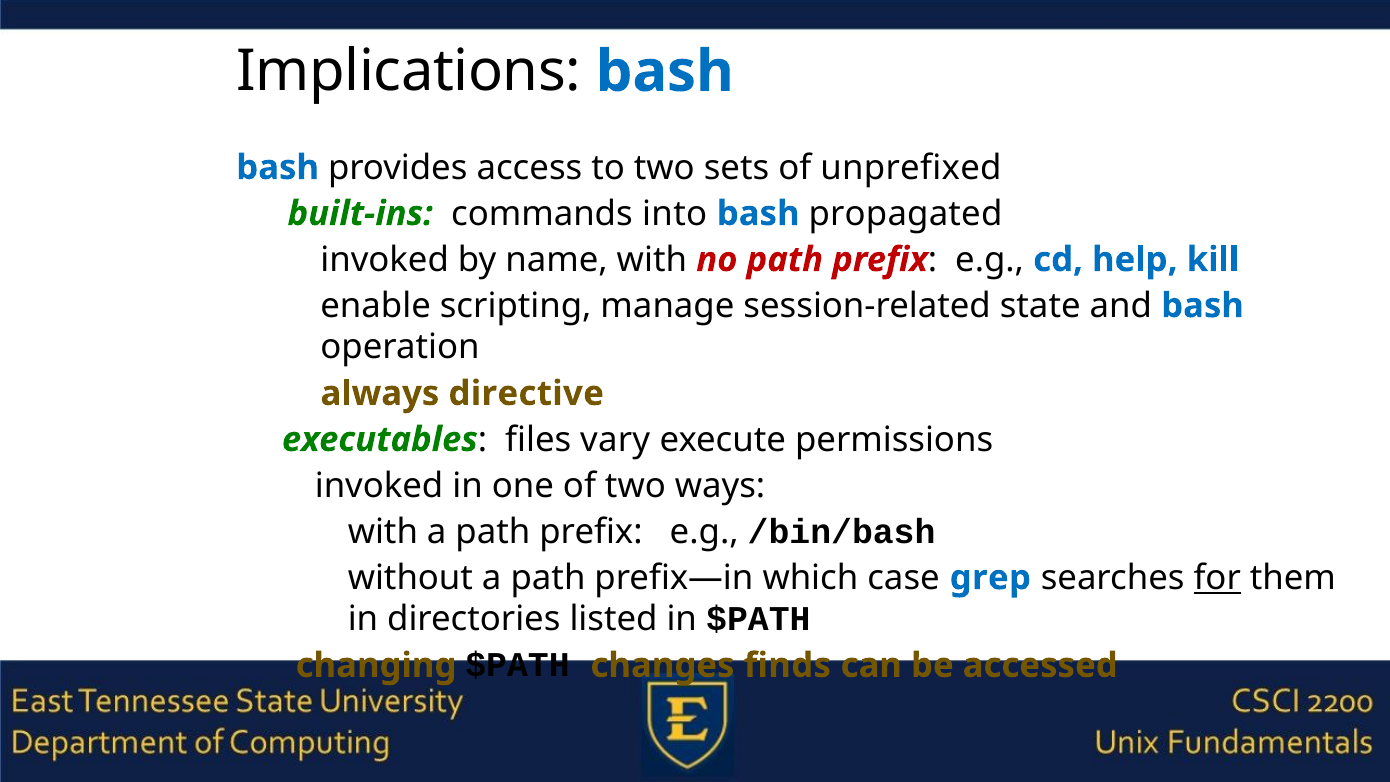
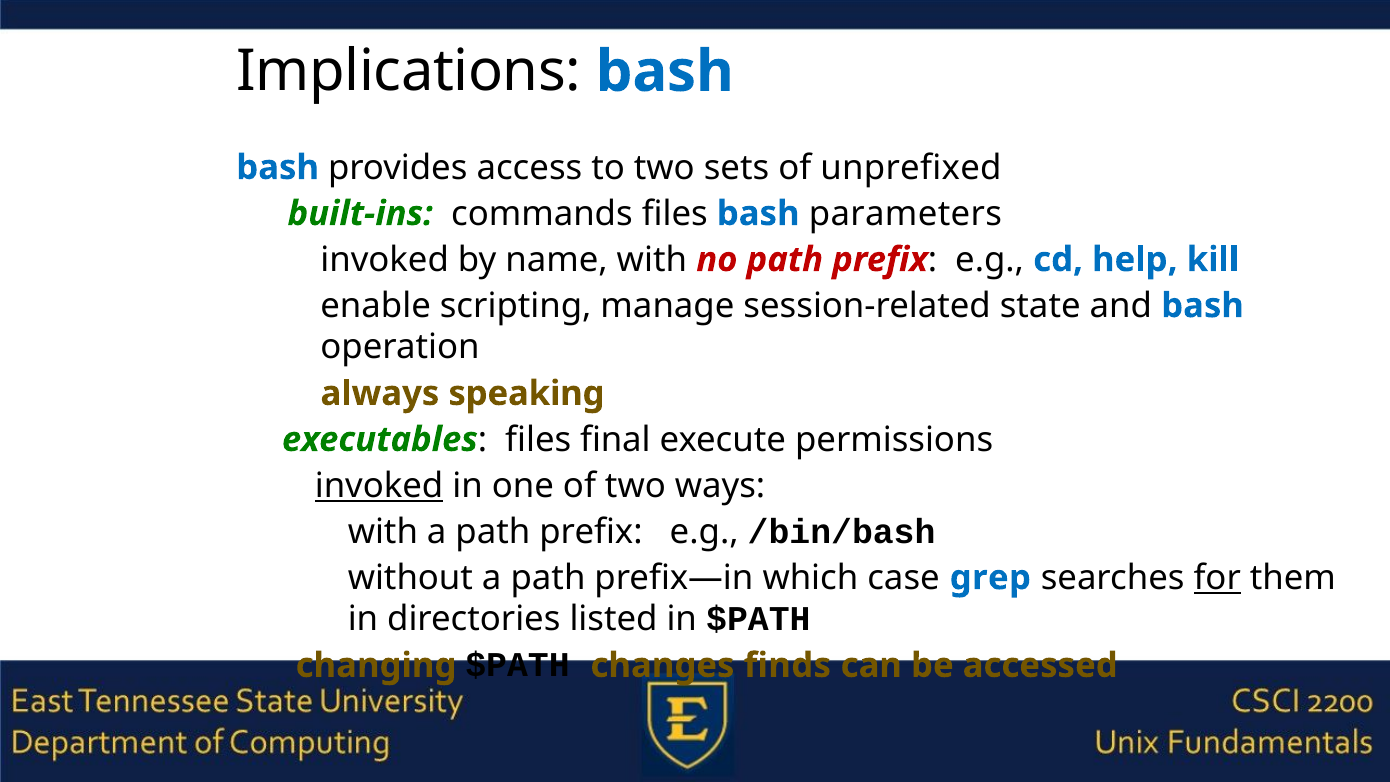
commands into: into -> files (675, 214)
propagated: propagated -> parameters (905, 214)
directive: directive -> speaking (526, 393)
vary: vary -> final (615, 439)
invoked underline: none -> present (379, 486)
